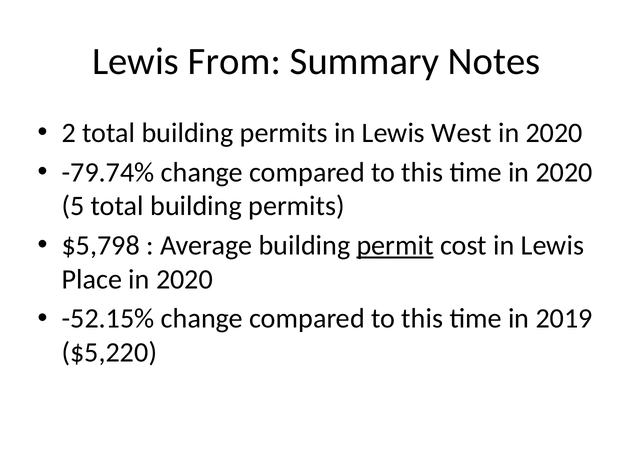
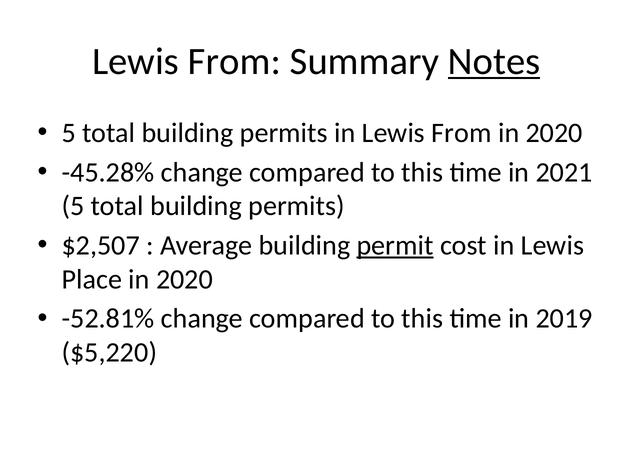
Notes underline: none -> present (494, 61)
2: 2 -> 5 (69, 133)
in Lewis West: West -> From (461, 133)
-79.74%: -79.74% -> -45.28% (108, 172)
time in 2020: 2020 -> 2021 (564, 172)
$5,798: $5,798 -> $2,507 (101, 245)
-52.15%: -52.15% -> -52.81% (108, 319)
